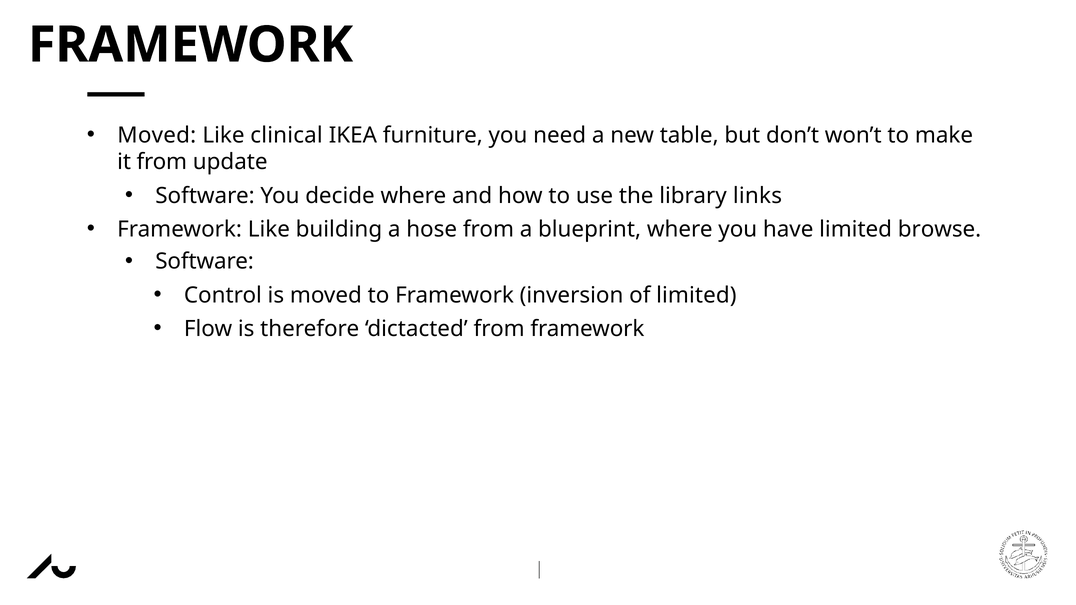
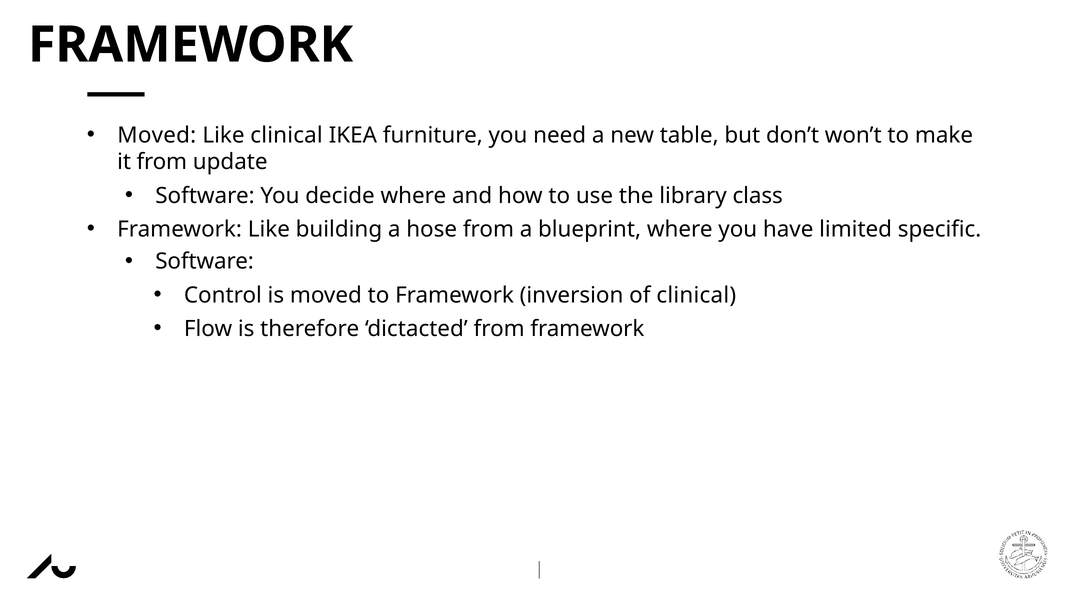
links: links -> class (758, 196)
browse: browse -> specific (940, 229)
of limited: limited -> clinical (696, 295)
